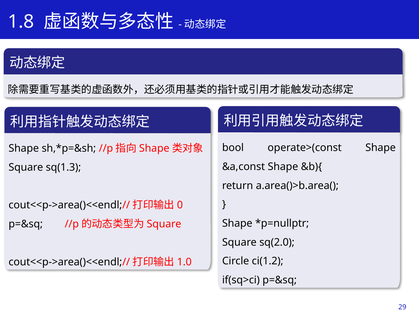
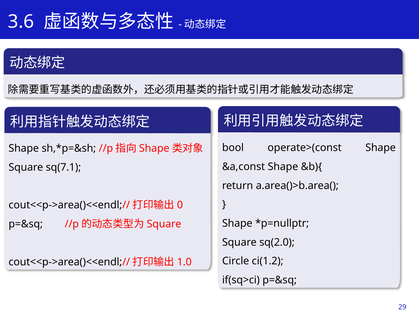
1.8: 1.8 -> 3.6 (21, 22)
sq(1.3: sq(1.3 -> sq(7.1 (63, 167)
